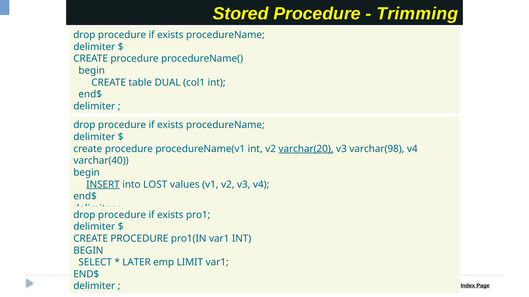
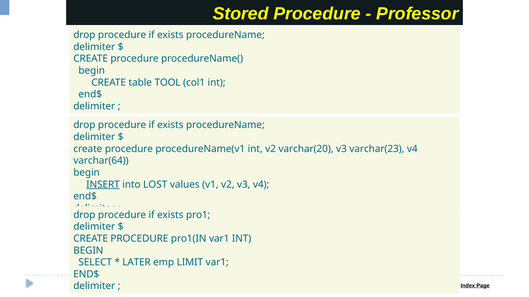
Trimming: Trimming -> Professor (417, 14)
DUAL: DUAL -> TOOL (168, 83)
varchar(20 underline: present -> none (306, 149)
varchar(98: varchar(98 -> varchar(23 (377, 149)
varchar(40: varchar(40 -> varchar(64 (101, 161)
